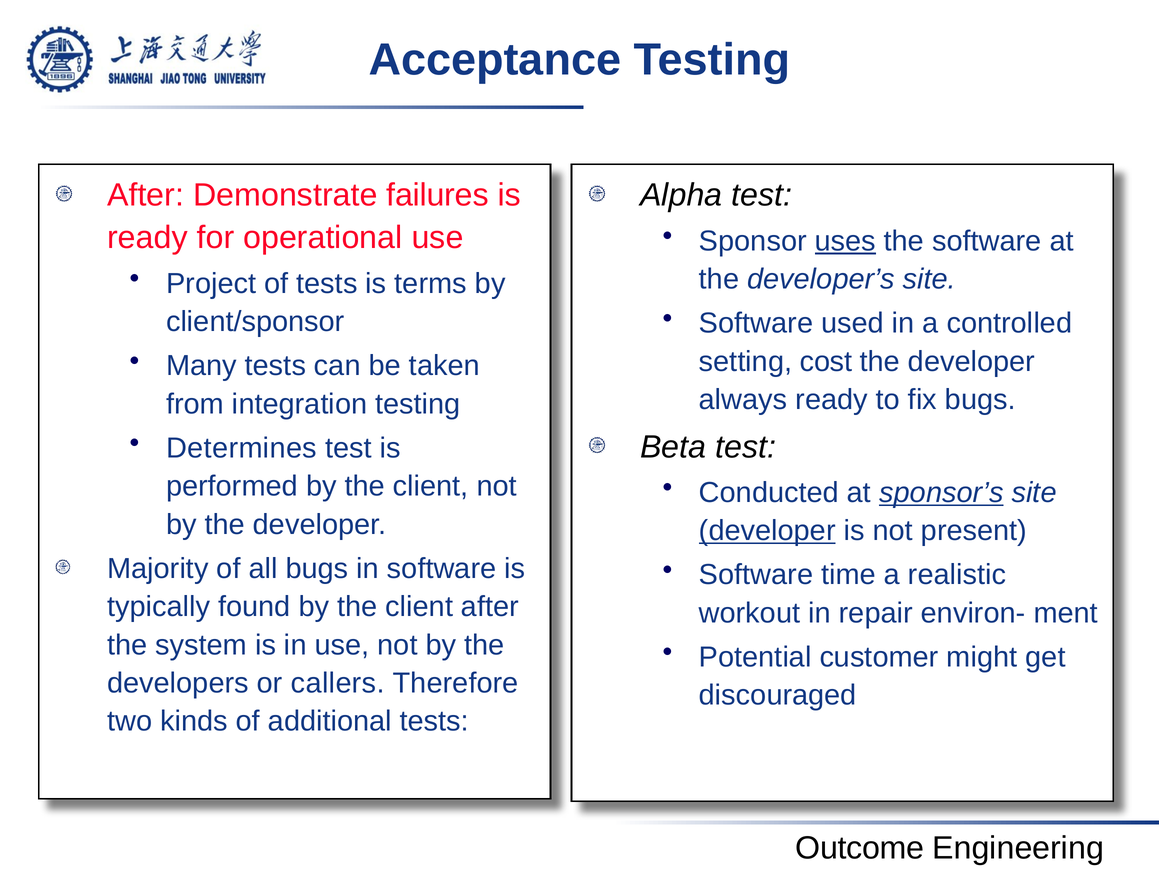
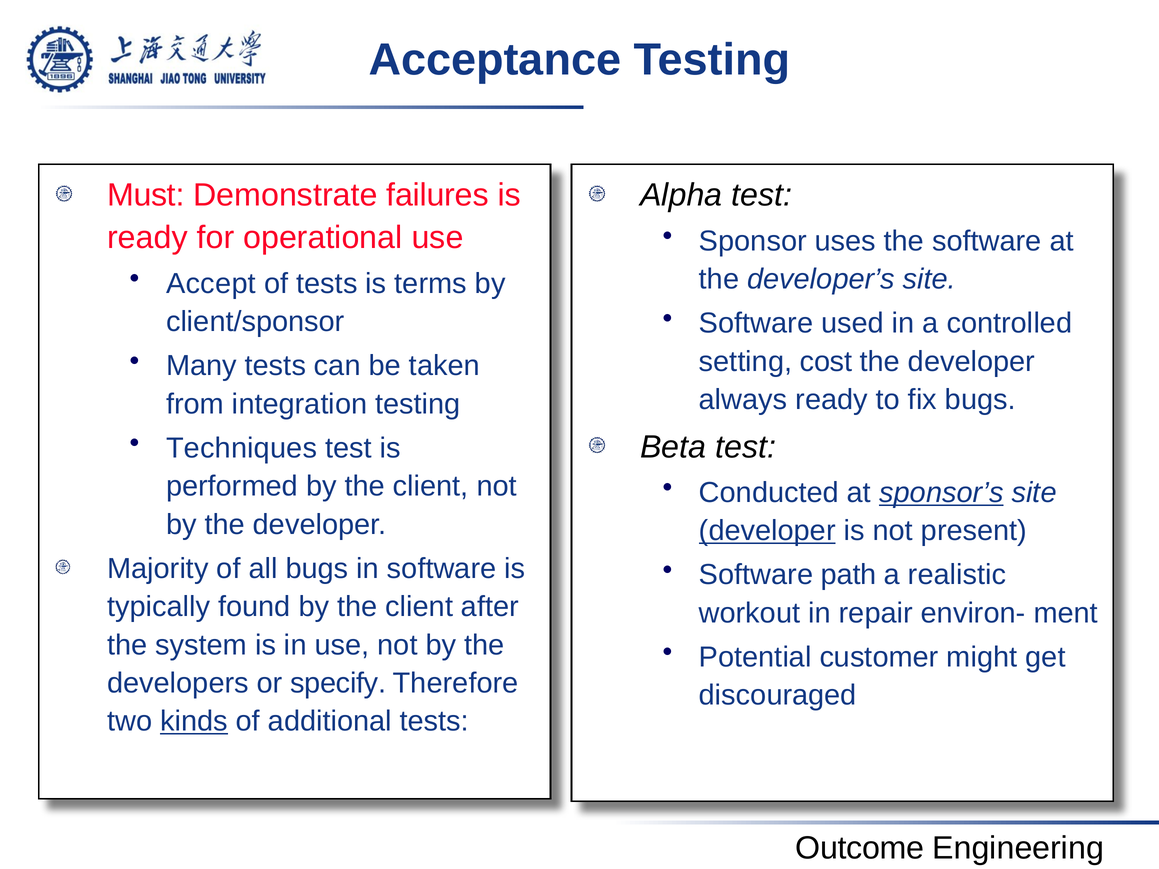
After: After -> Must (146, 195)
uses underline: present -> none (845, 241)
Project: Project -> Accept (211, 284)
Determines: Determines -> Techniques (242, 448)
time: time -> path (849, 575)
callers: callers -> specify (338, 683)
kinds underline: none -> present (194, 722)
